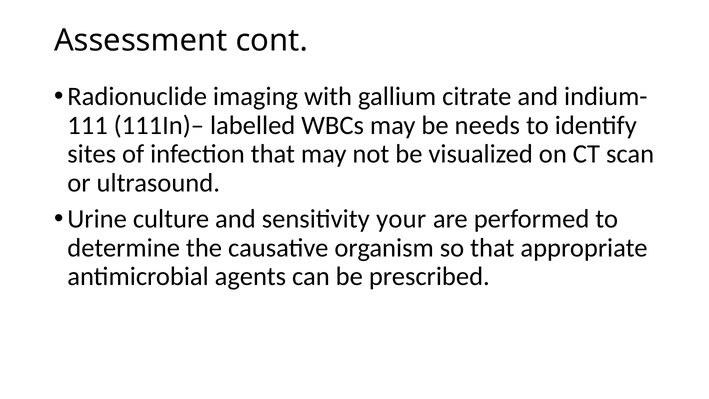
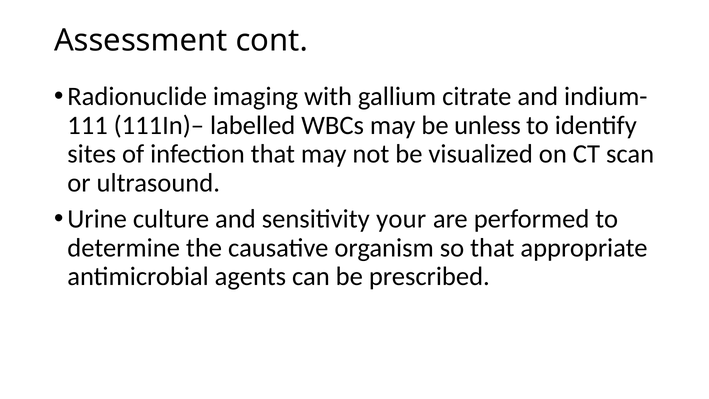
needs: needs -> unless (488, 125)
